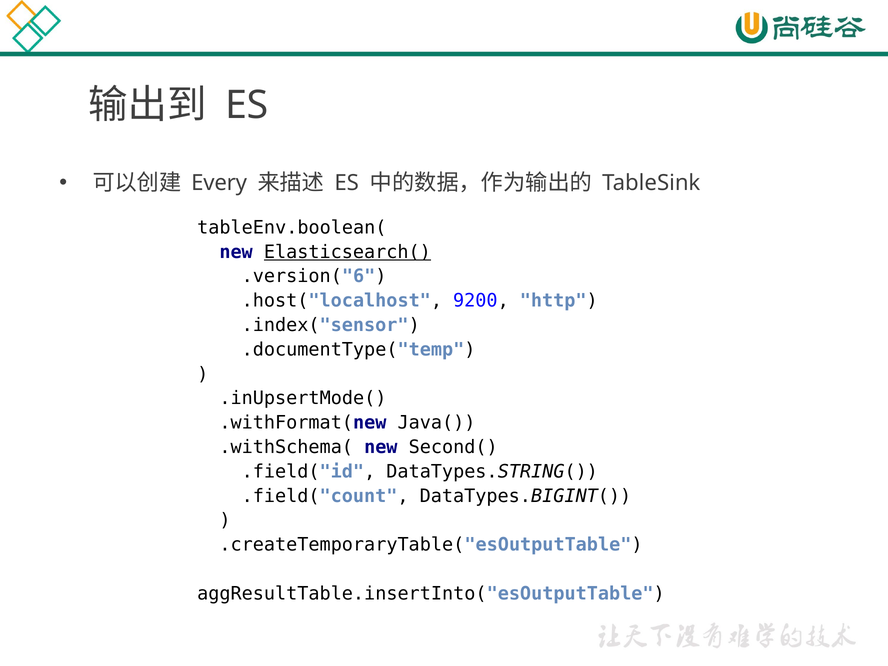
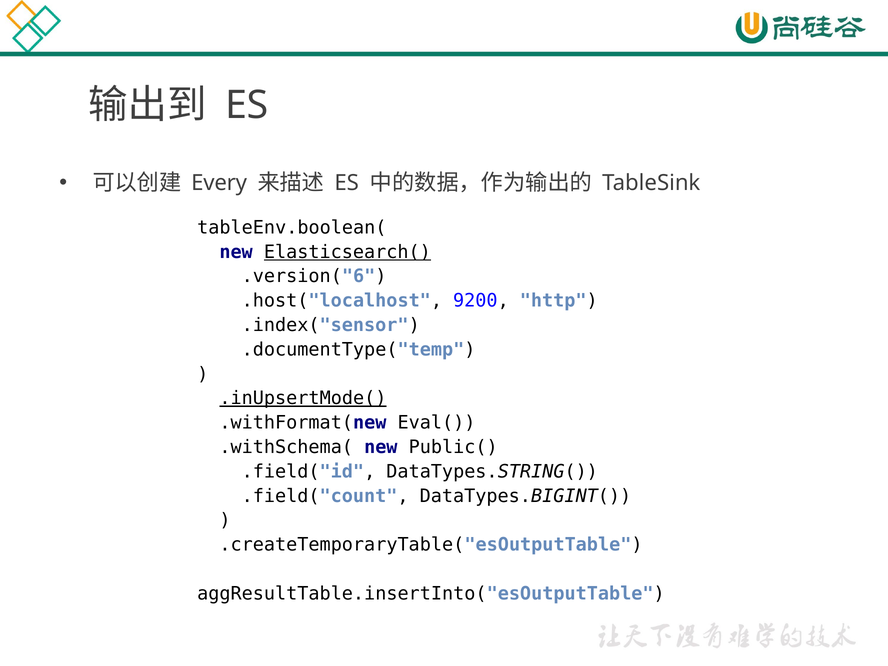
.inUpsertMode( underline: none -> present (303, 398)
Java(: Java( -> Eval( (437, 423)
Second(: Second( -> Public( (453, 447)
